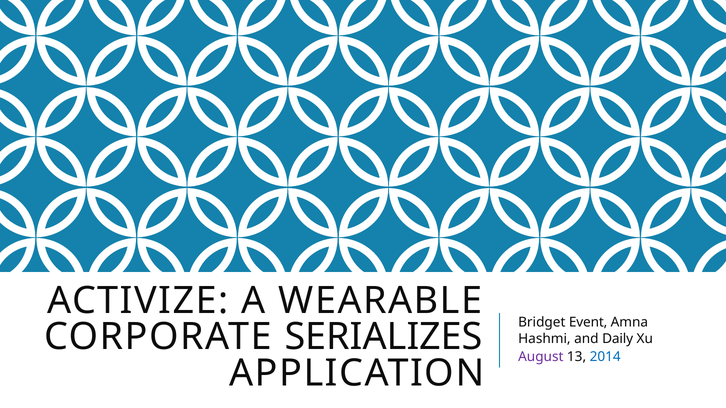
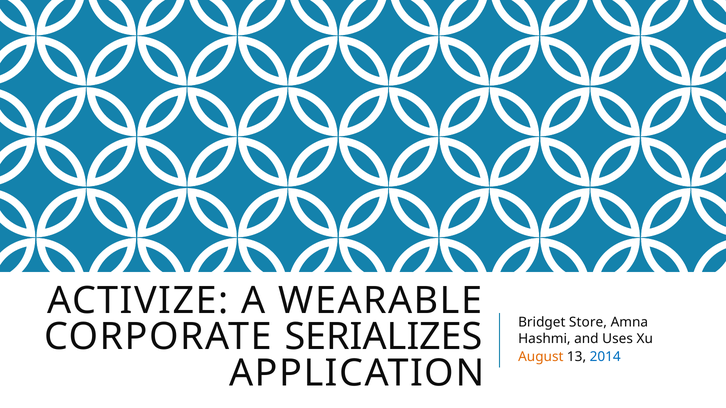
Event: Event -> Store (588, 323)
Daily: Daily -> Uses (618, 339)
August colour: purple -> orange (541, 357)
